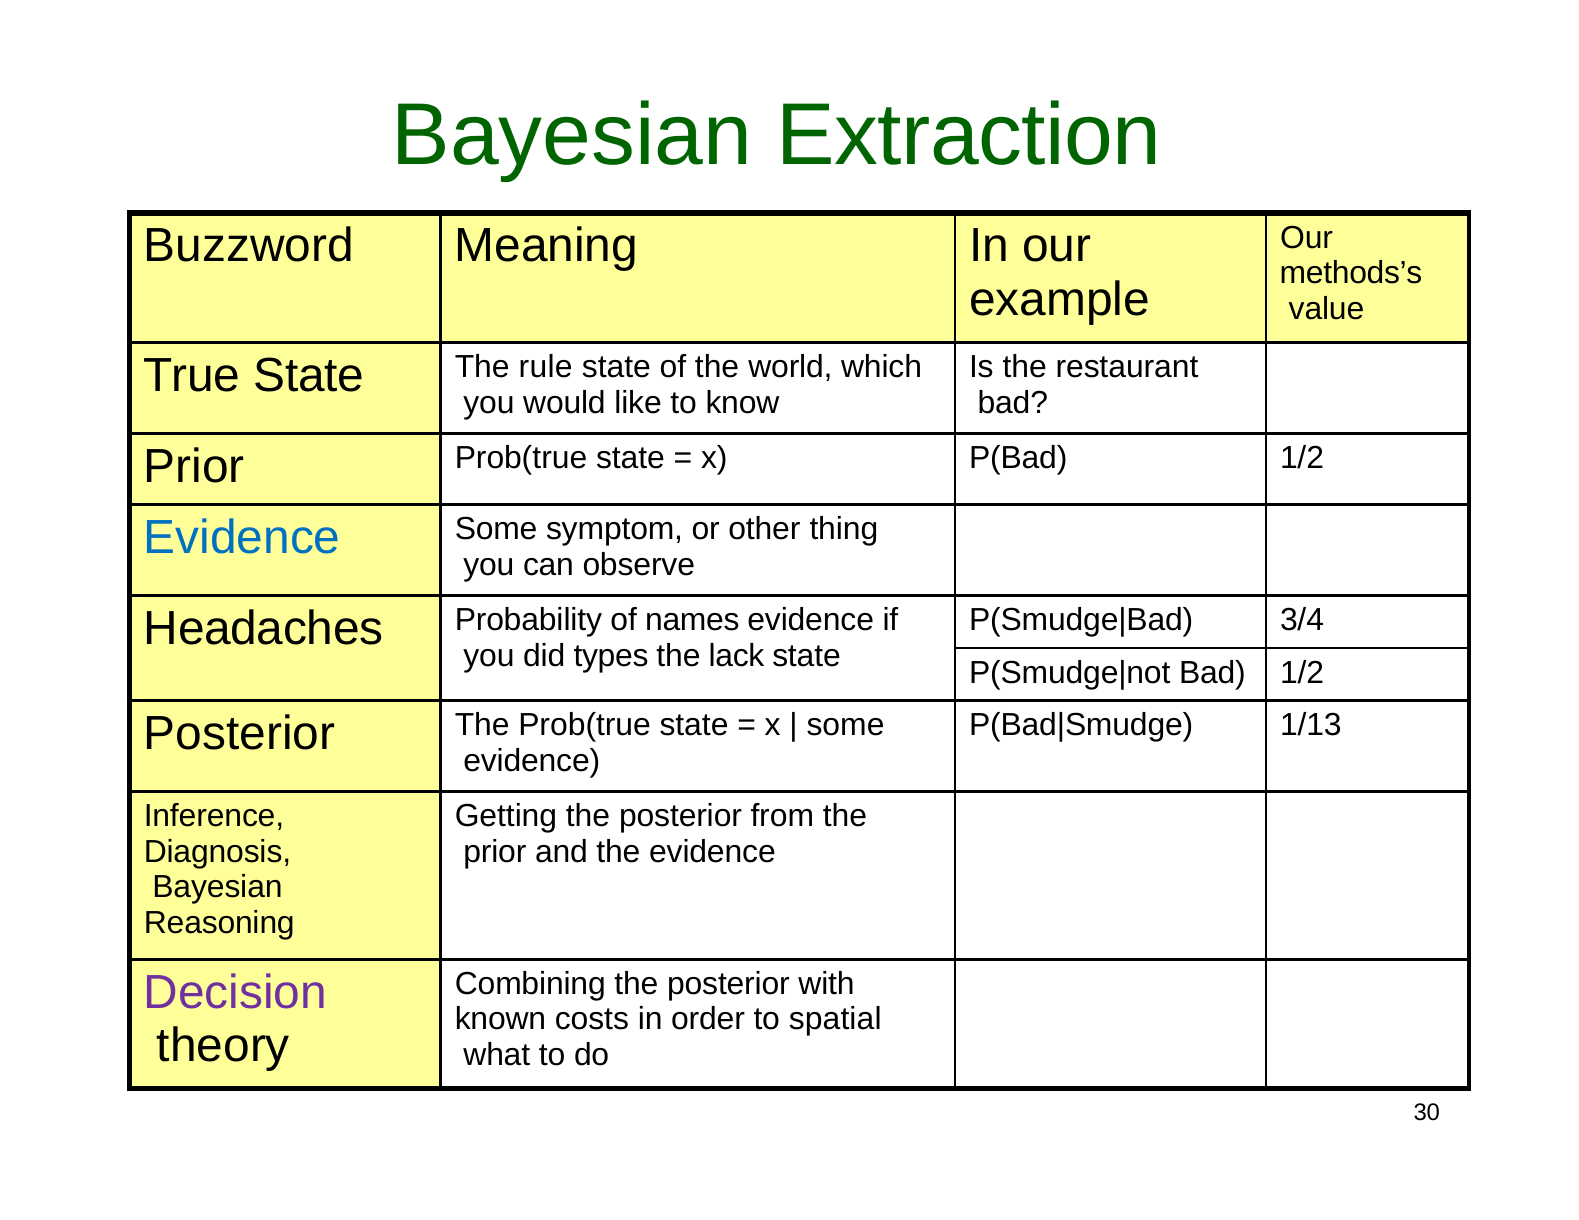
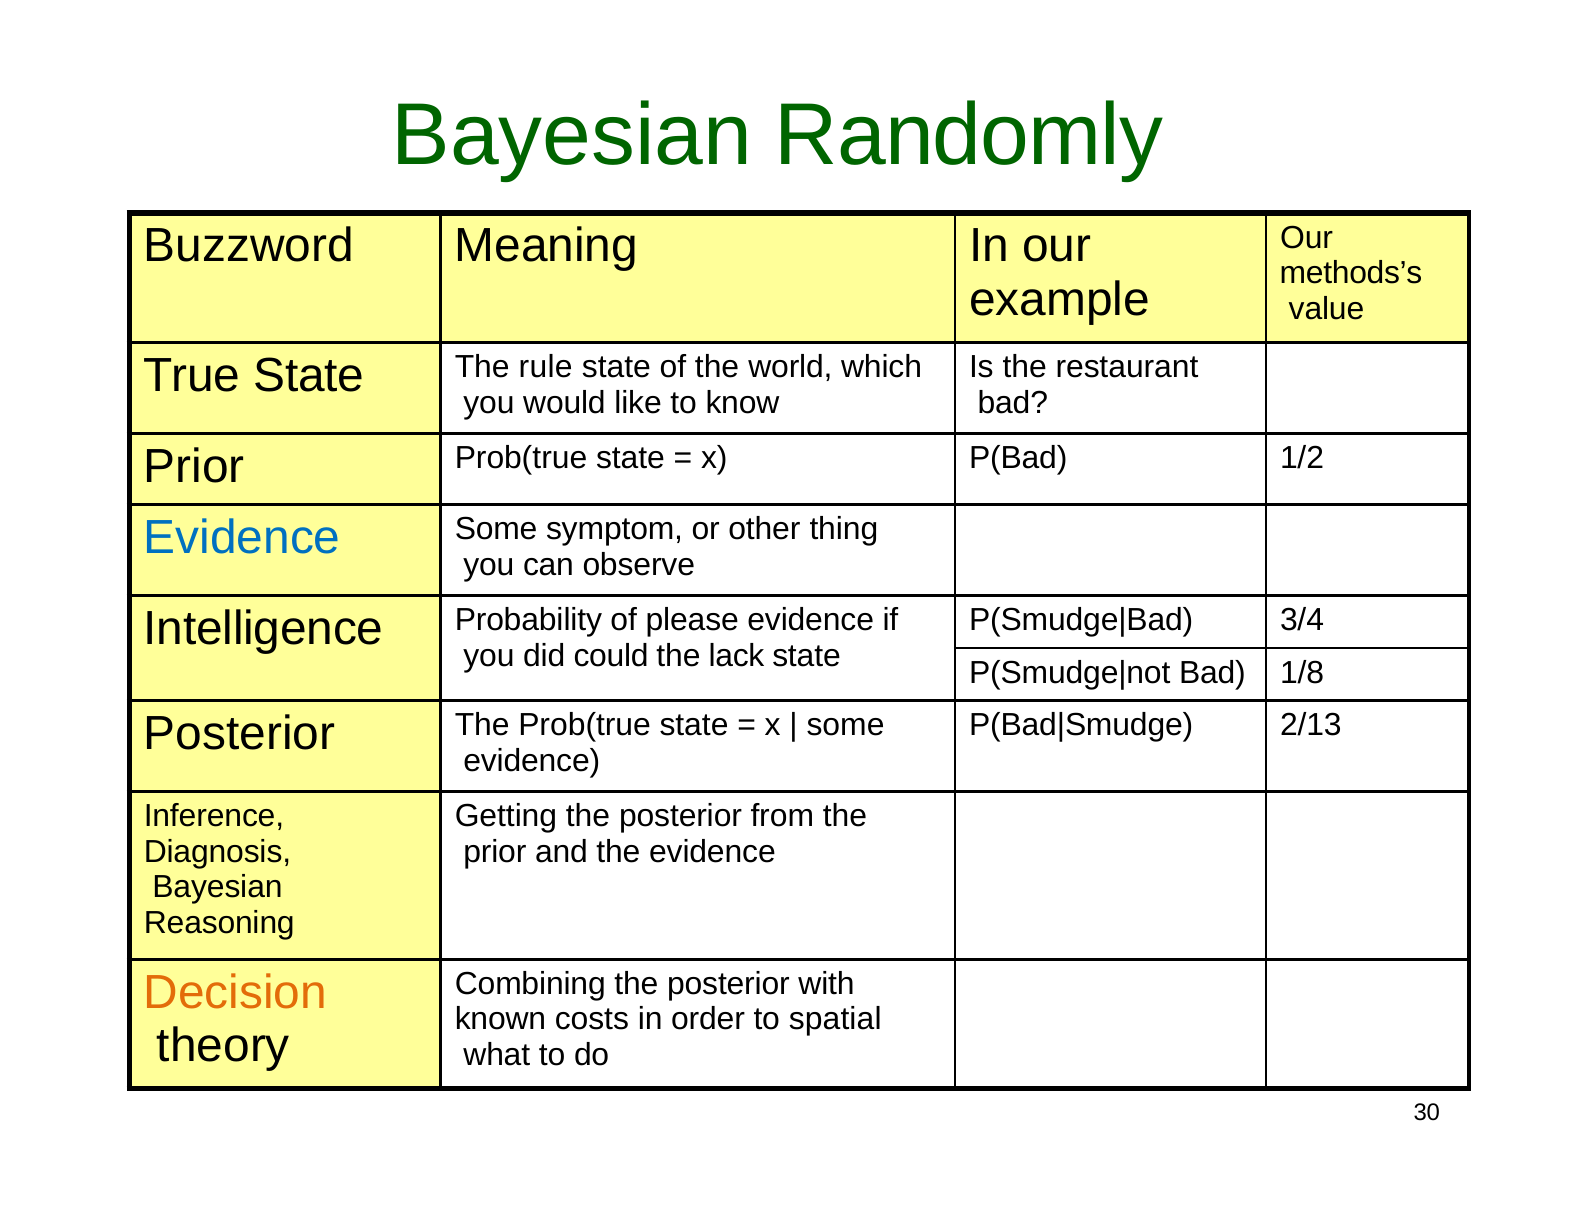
Extraction: Extraction -> Randomly (969, 135)
Headaches: Headaches -> Intelligence (264, 629)
names: names -> please (692, 620)
types: types -> could (611, 656)
Bad 1/2: 1/2 -> 1/8 (1302, 673)
1/13: 1/13 -> 2/13 (1311, 725)
Decision colour: purple -> orange (235, 993)
